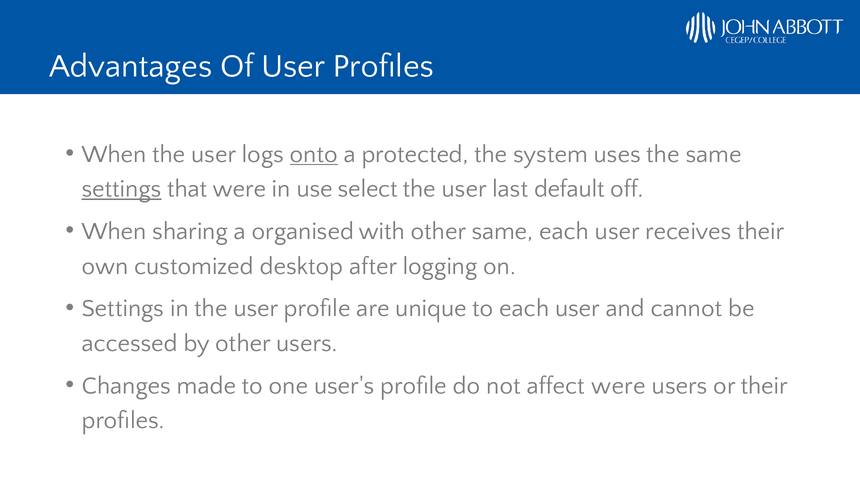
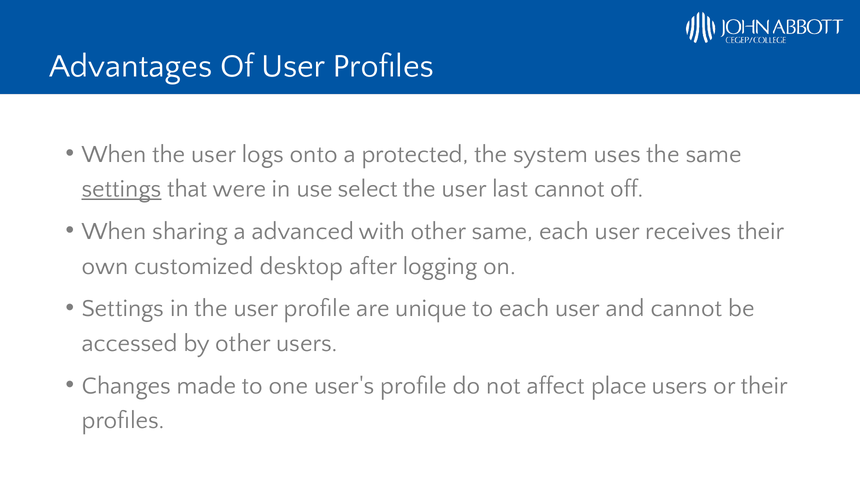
onto underline: present -> none (314, 154)
last default: default -> cannot (569, 189)
organised: organised -> advanced (303, 231)
affect were: were -> place (619, 385)
